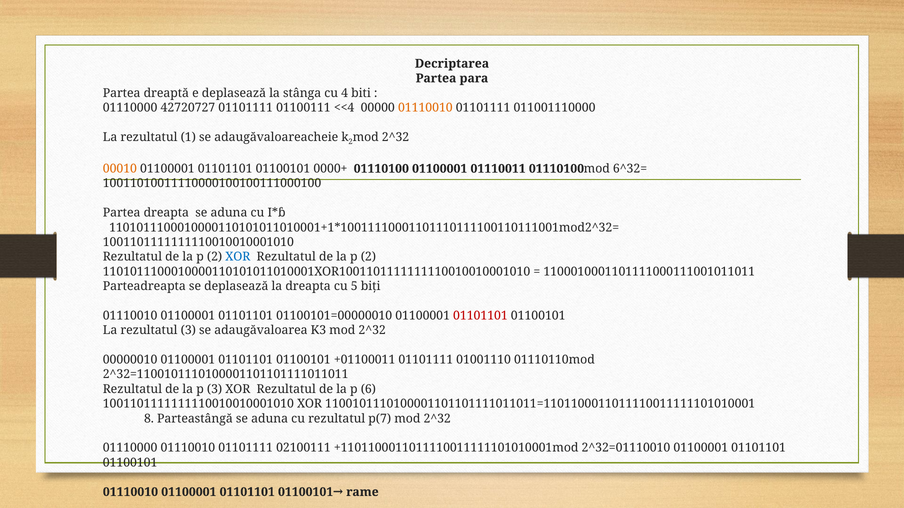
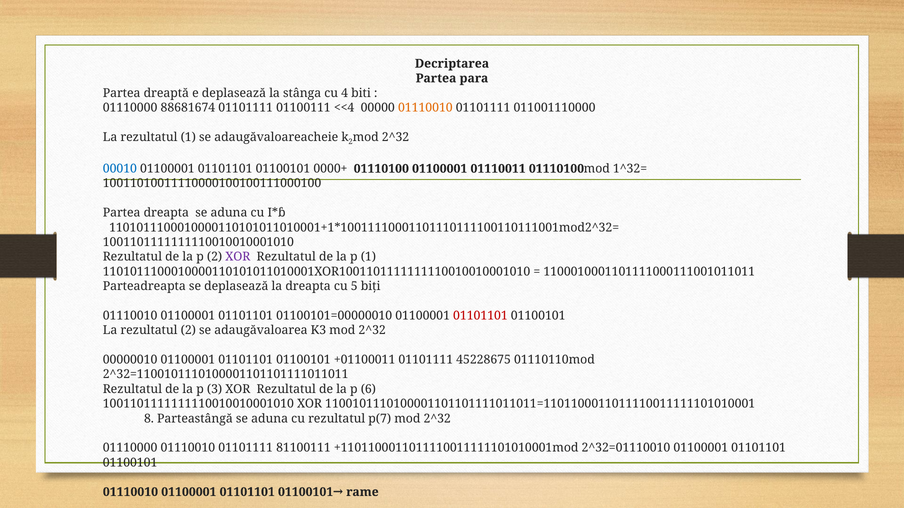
42720727: 42720727 -> 88681674 (188, 108)
00010 colour: orange -> blue (120, 169)
6^32=: 6^32= -> 1^32= (630, 169)
XOR colour: blue -> purple (238, 257)
2: 2 -> 1 (368, 257)
rezultatul 3: 3 -> 2 (188, 331)
01001110: 01001110 -> 45228675 (484, 360)
02100111: 02100111 -> 81100111 (303, 448)
